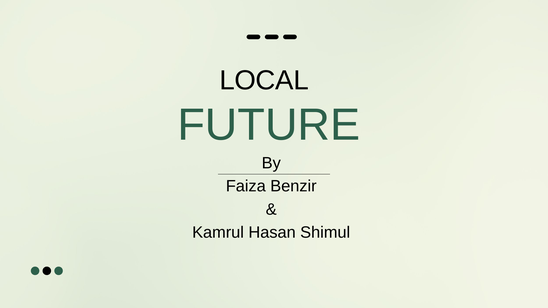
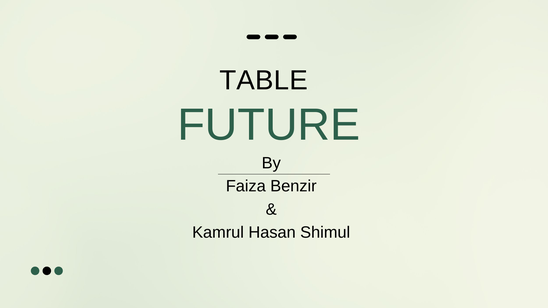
LOCAL: LOCAL -> TABLE (264, 81)
